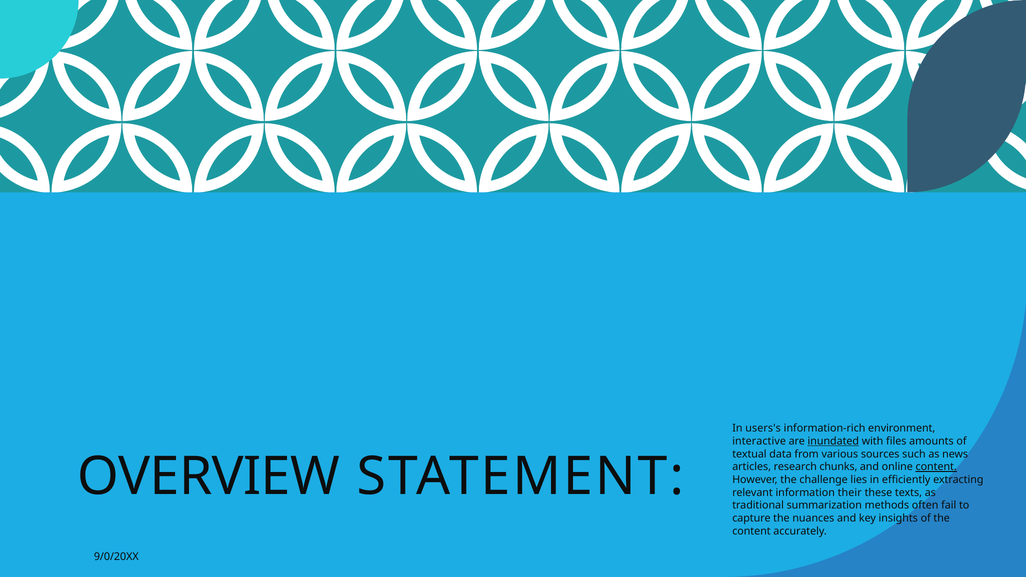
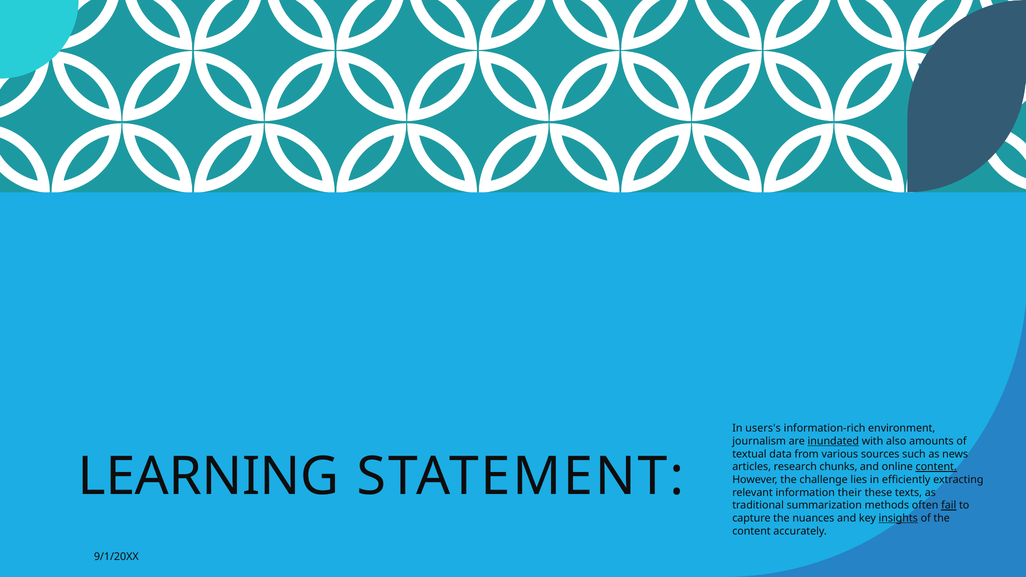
interactive: interactive -> journalism (759, 441)
files: files -> also (896, 441)
OVERVIEW: OVERVIEW -> LEARNING (208, 477)
fail underline: none -> present (949, 505)
insights underline: none -> present (898, 518)
9/0/20XX: 9/0/20XX -> 9/1/20XX (116, 557)
